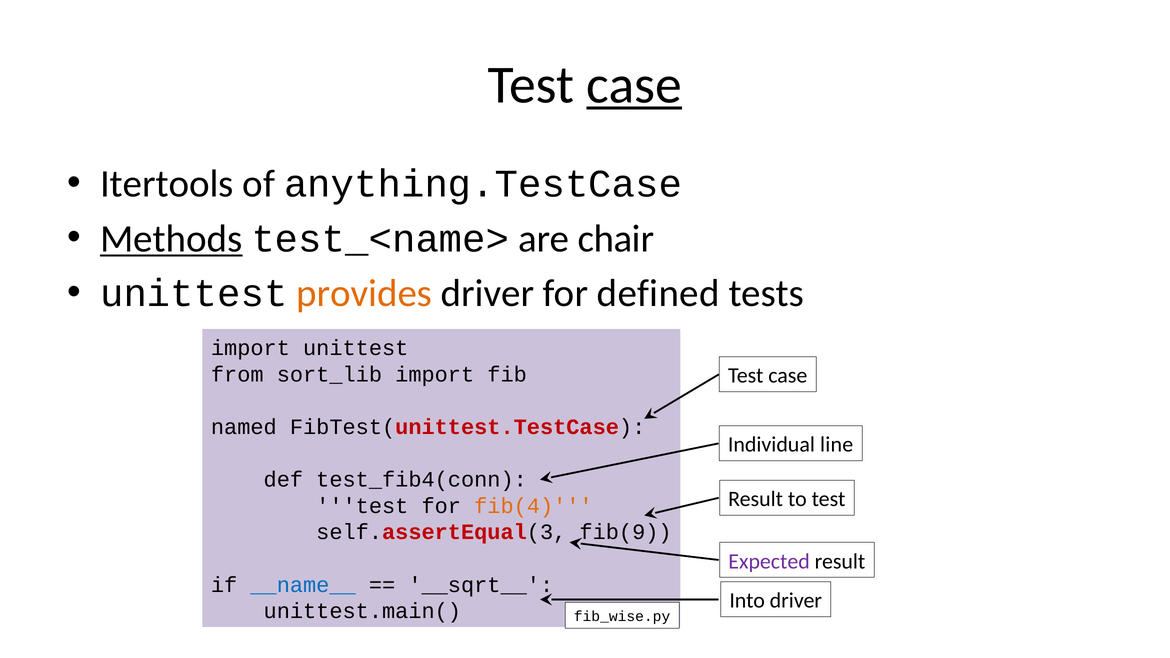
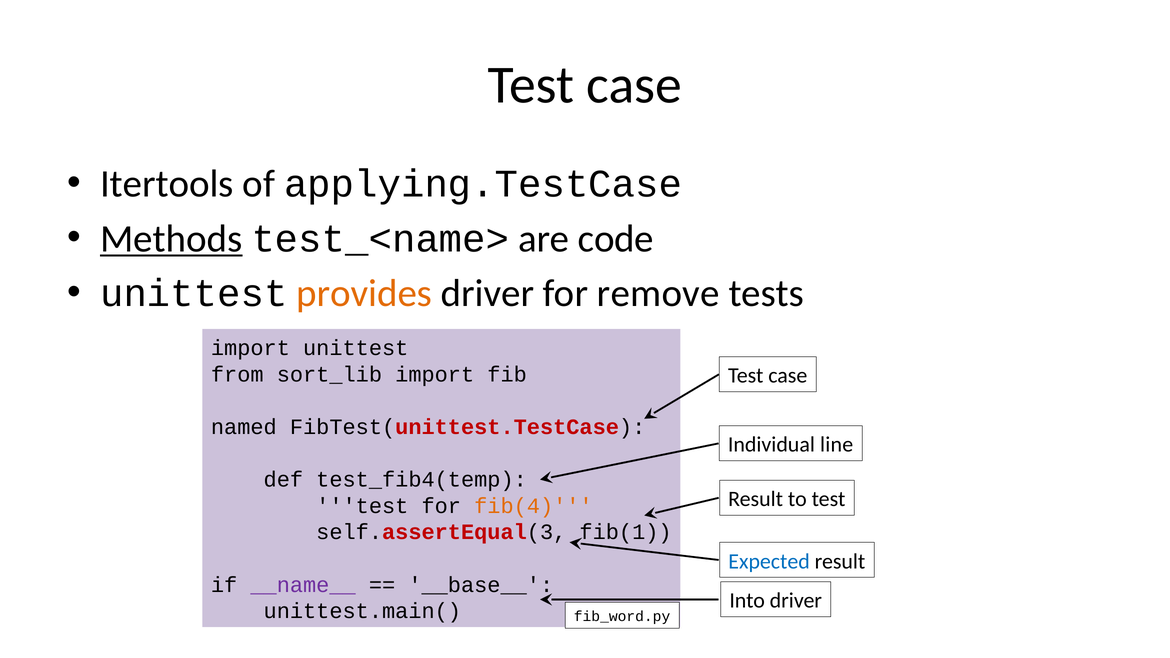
case underline: present -> none (634, 85)
anything.TestCase: anything.TestCase -> applying.TestCase (483, 184)
chair: chair -> code (616, 239)
defined: defined -> remove (658, 293)
test_fib4(conn: test_fib4(conn -> test_fib4(temp (422, 480)
fib(9: fib(9 -> fib(1 (626, 532)
Expected colour: purple -> blue (769, 561)
__name__ colour: blue -> purple (303, 585)
__sqrt__: __sqrt__ -> __base__ (481, 585)
fib_wise.py: fib_wise.py -> fib_word.py (622, 617)
